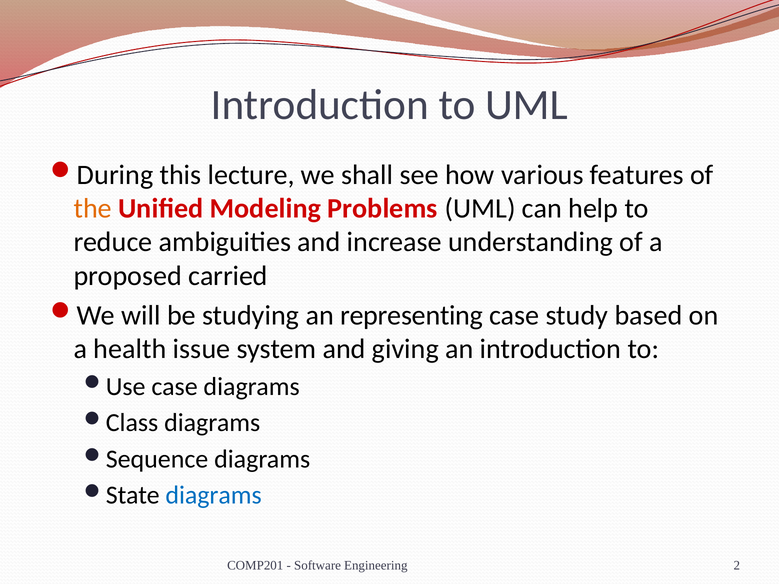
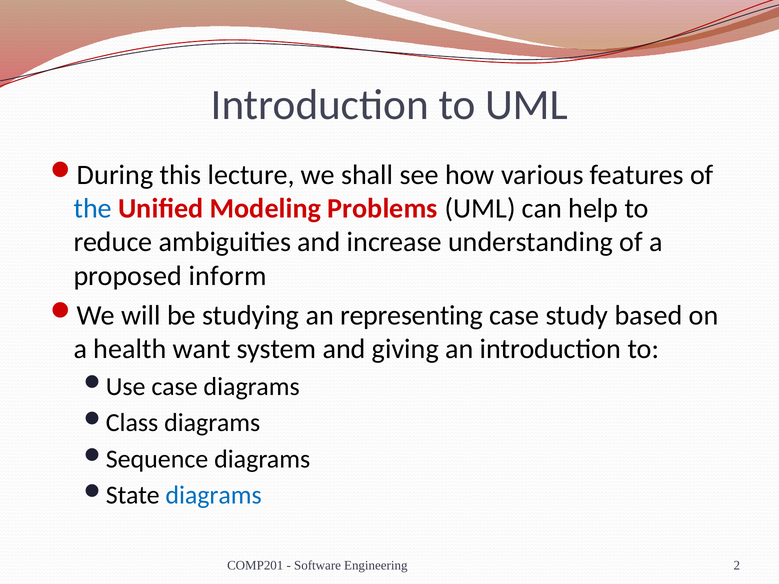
the colour: orange -> blue (93, 209)
carried: carried -> inform (228, 276)
issue: issue -> want (202, 349)
